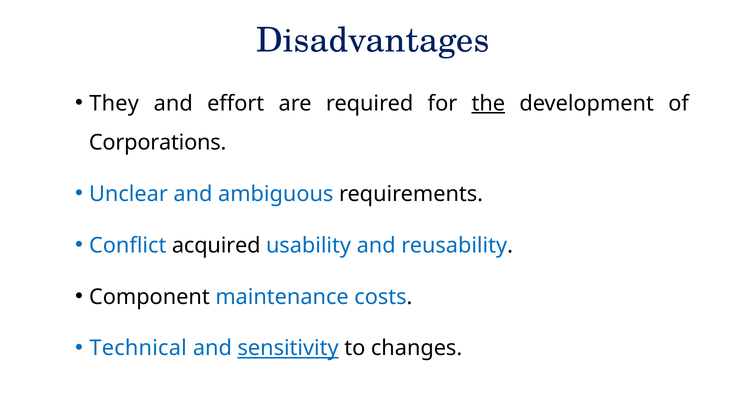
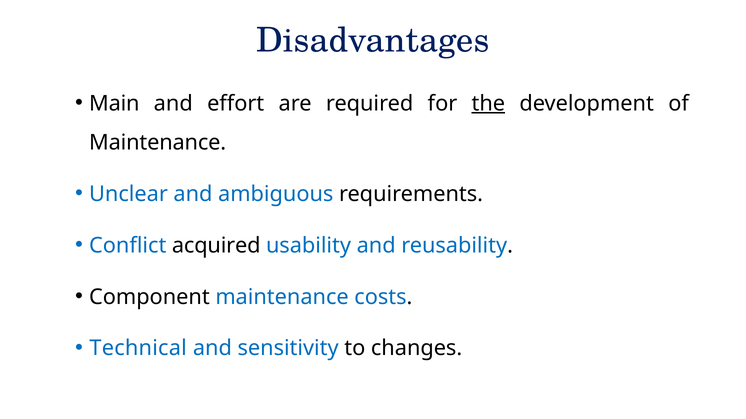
They: They -> Main (114, 104)
Corporations: Corporations -> Maintenance (158, 143)
sensitivity underline: present -> none (288, 349)
